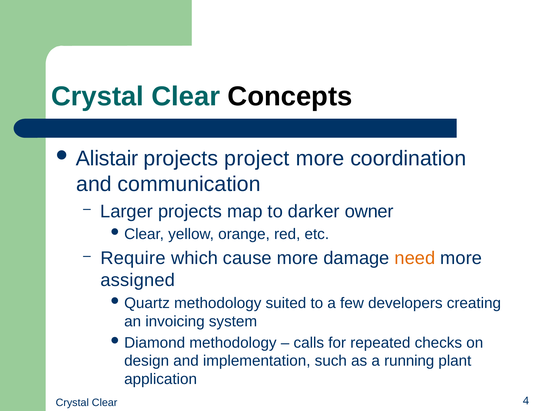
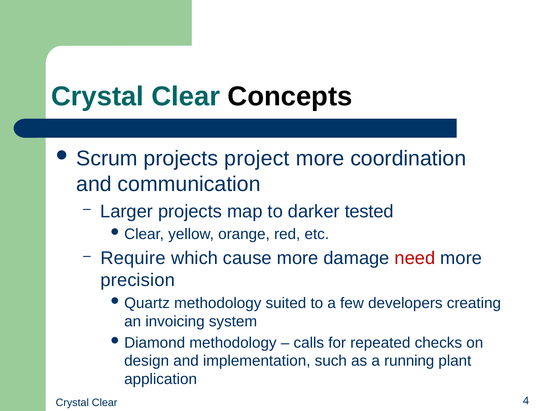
Alistair: Alistair -> Scrum (107, 159)
owner: owner -> tested (369, 211)
need colour: orange -> red (415, 258)
assigned: assigned -> precision (138, 280)
